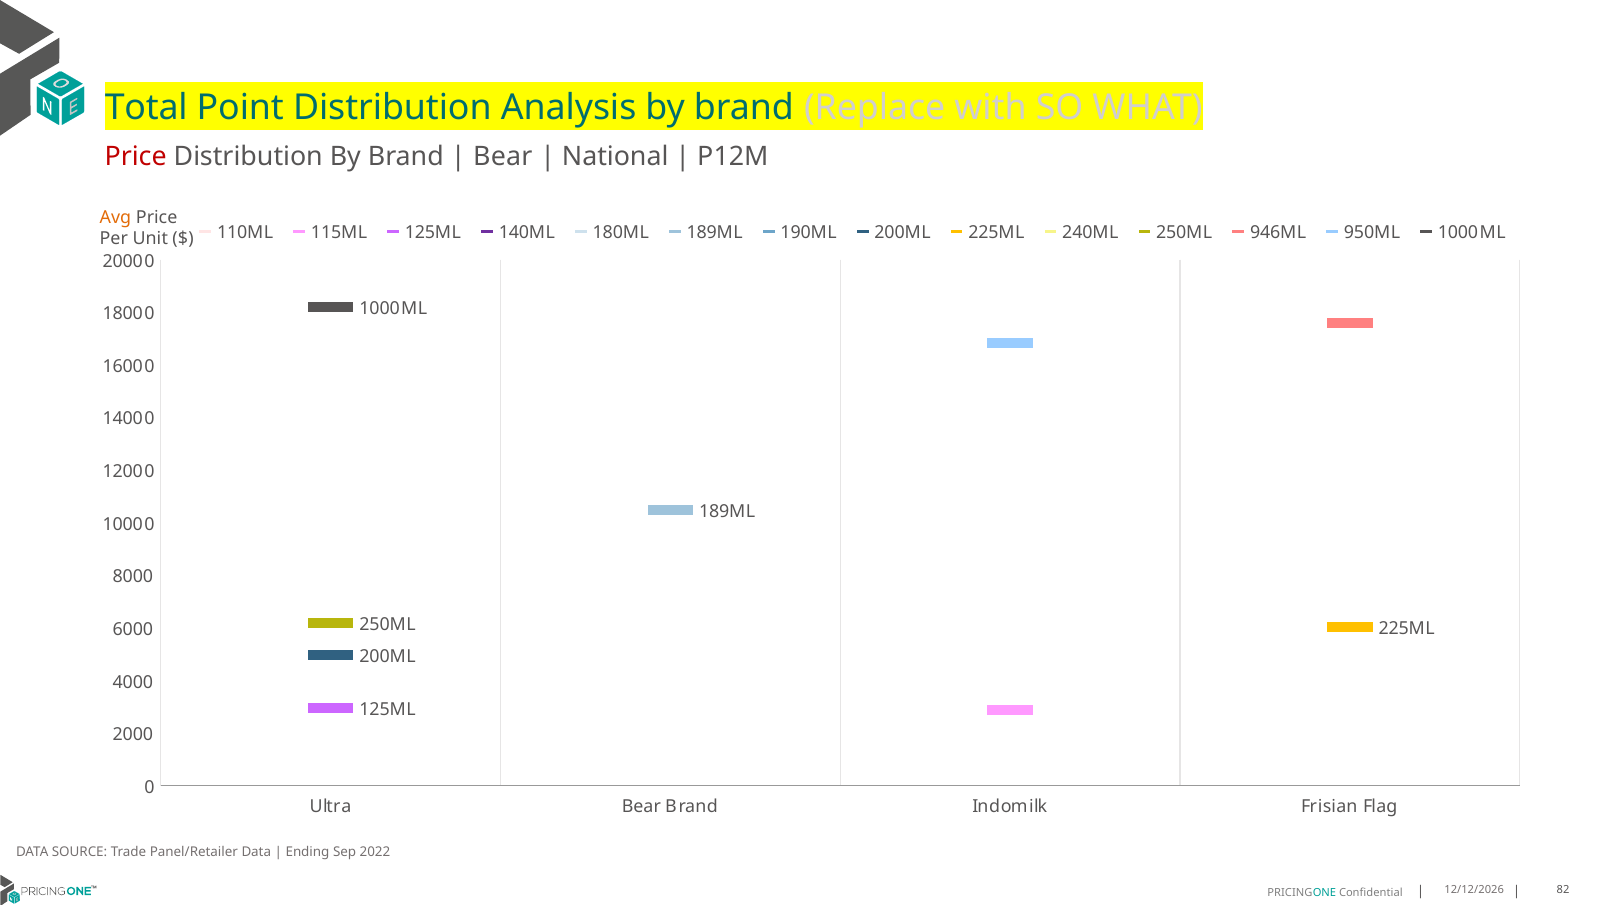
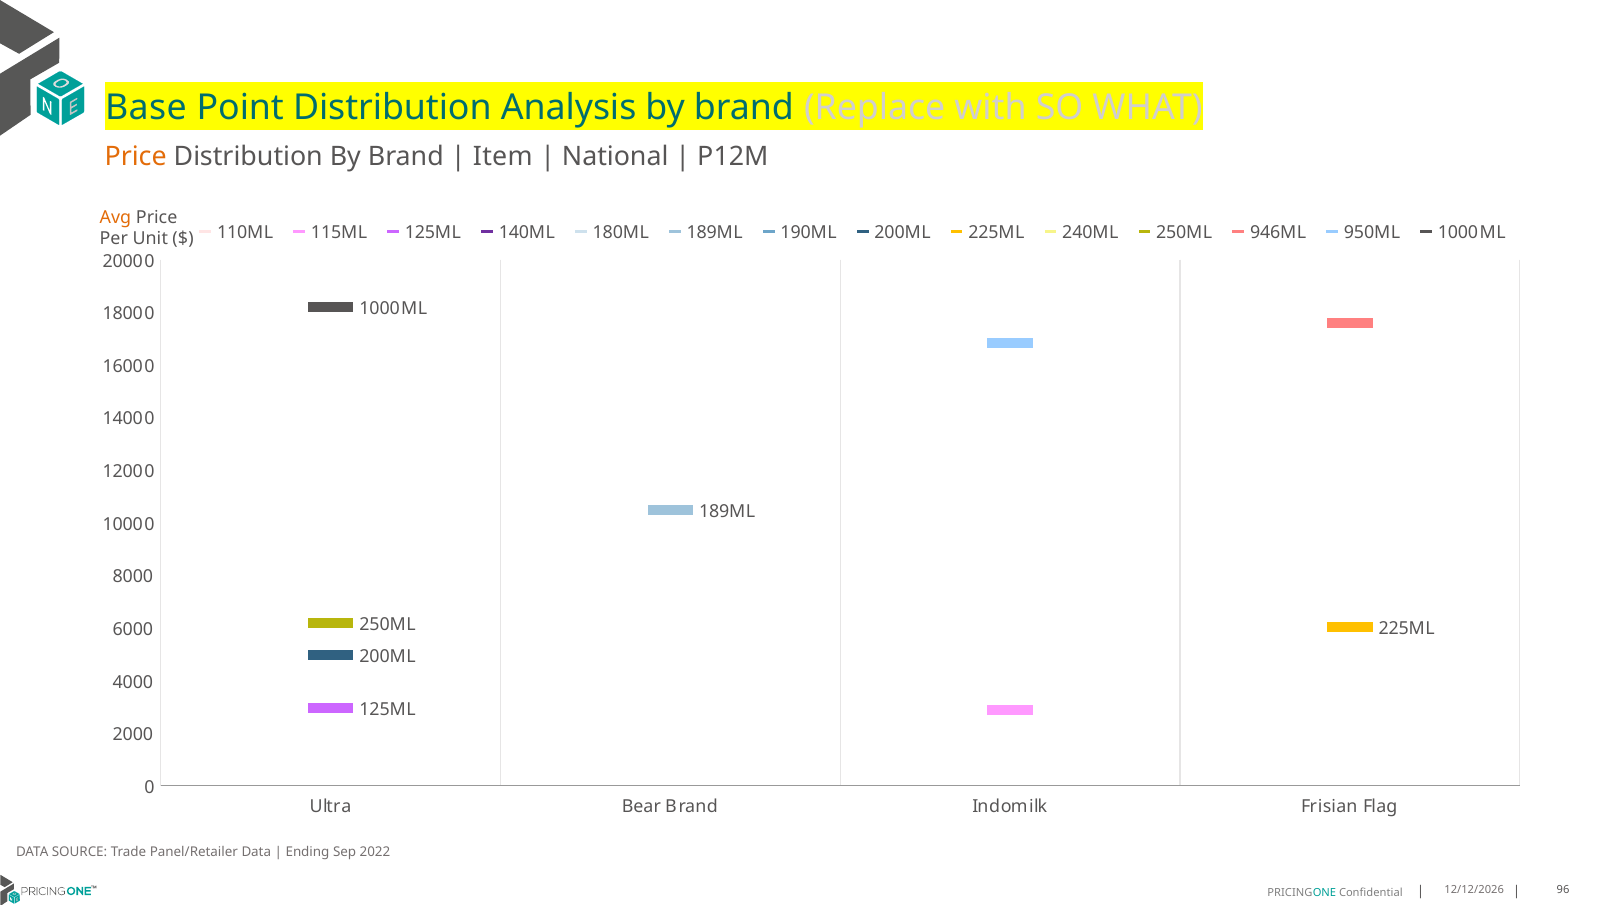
Total: Total -> Base (146, 108)
Price colour: red -> orange (136, 157)
Bear: Bear -> Item (503, 157)
82: 82 -> 96 (1563, 890)
